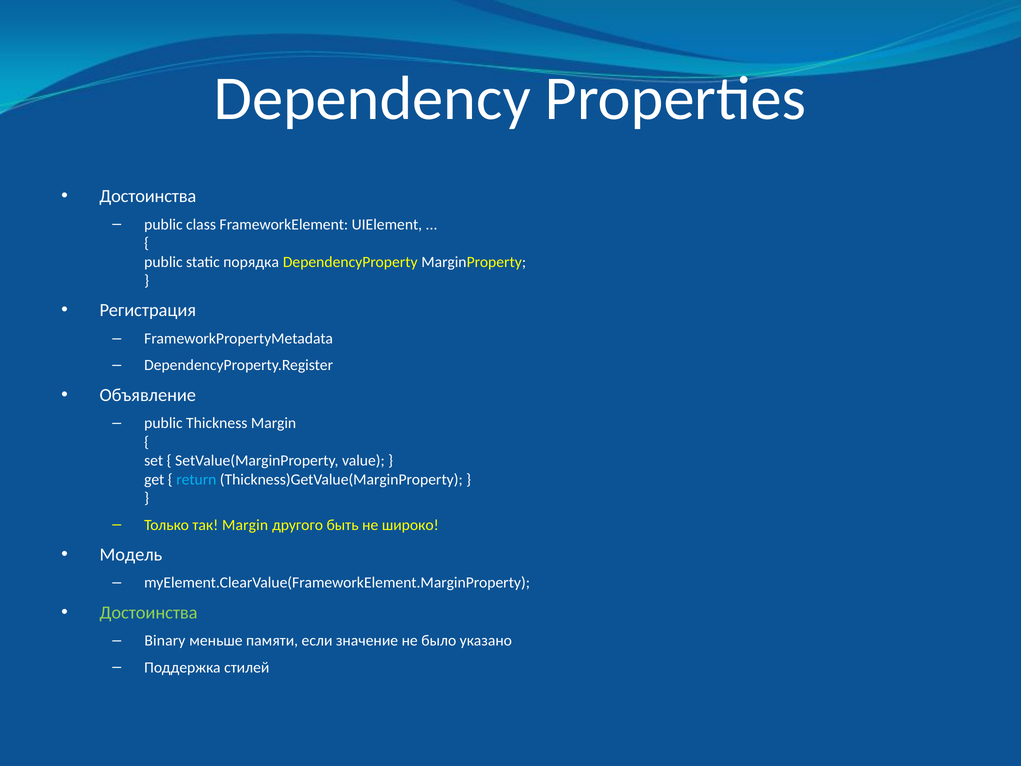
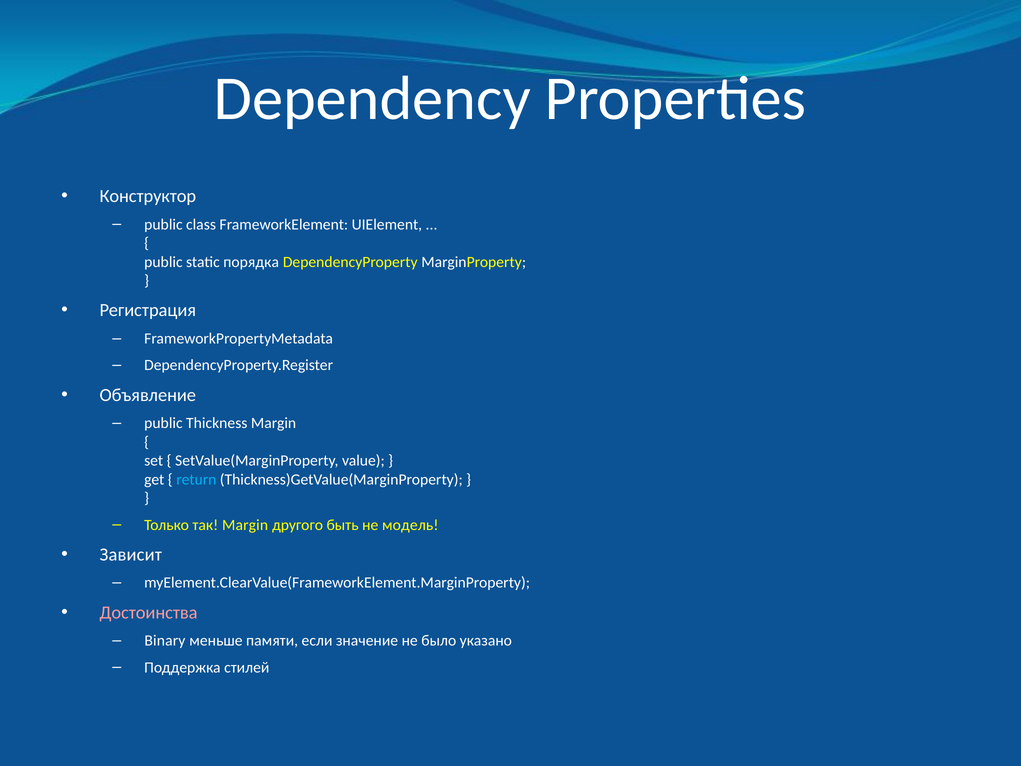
Достоинства: Достоинства -> Конструктор (148, 196)
широко: широко -> модель (410, 525)
Модель: Модель -> Зависит (131, 554)
Достоинства colour: light green -> pink (149, 612)
